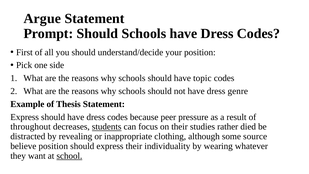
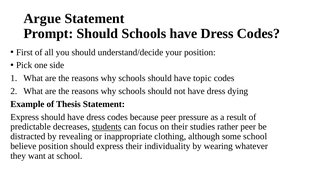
genre: genre -> dying (238, 91)
throughout: throughout -> predictable (31, 127)
rather died: died -> peer (248, 127)
some source: source -> school (255, 136)
school underline: present -> none (69, 156)
